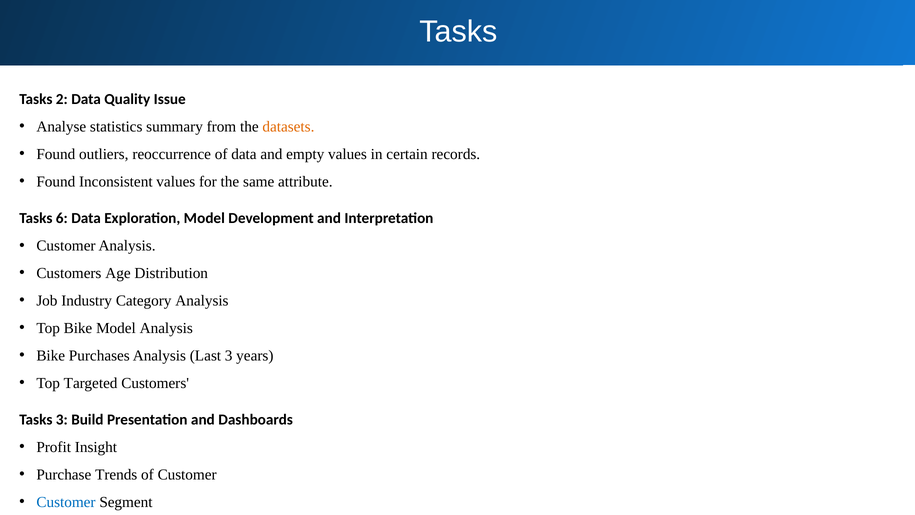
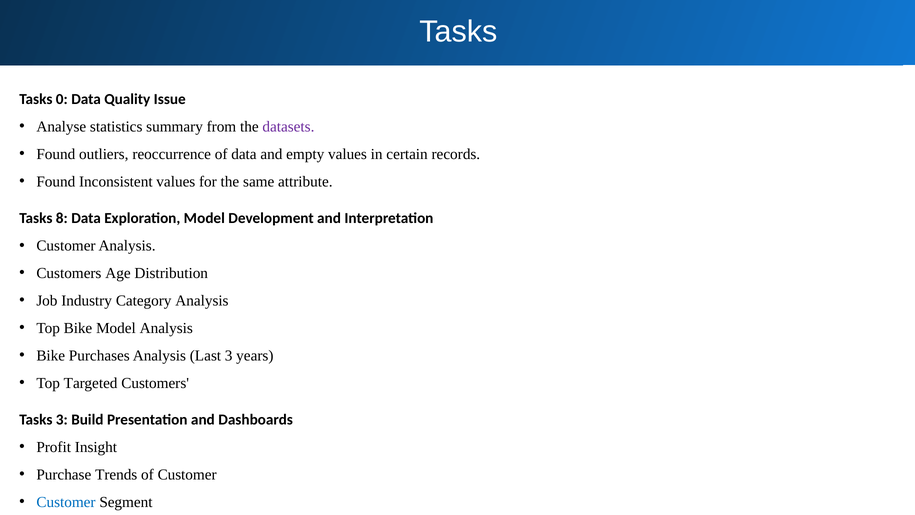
2: 2 -> 0 (62, 99)
datasets colour: orange -> purple (288, 127)
6: 6 -> 8 (62, 218)
